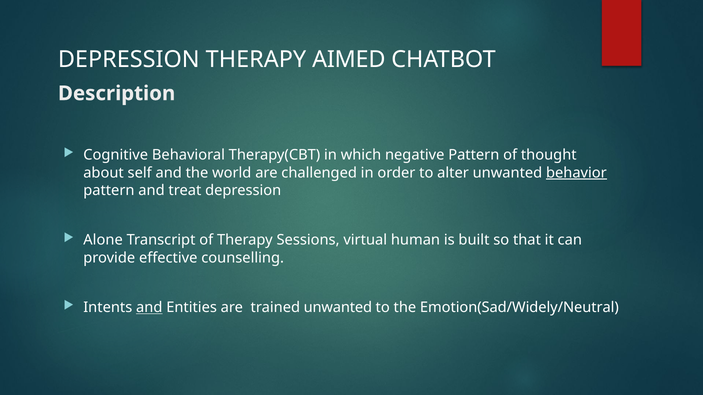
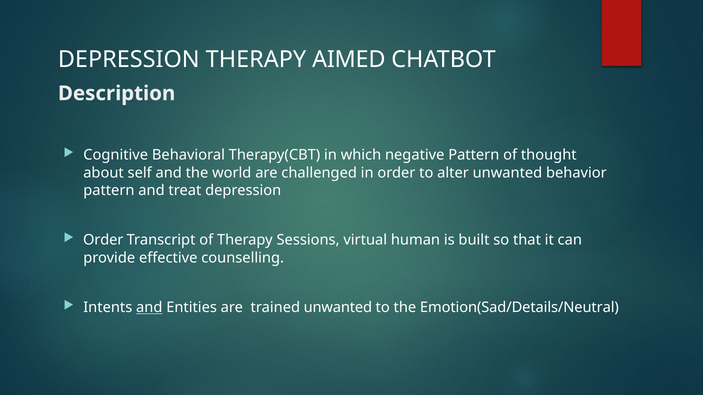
behavior underline: present -> none (576, 173)
Alone: Alone -> Order (103, 240)
Emotion(Sad/Widely/Neutral: Emotion(Sad/Widely/Neutral -> Emotion(Sad/Details/Neutral (519, 308)
